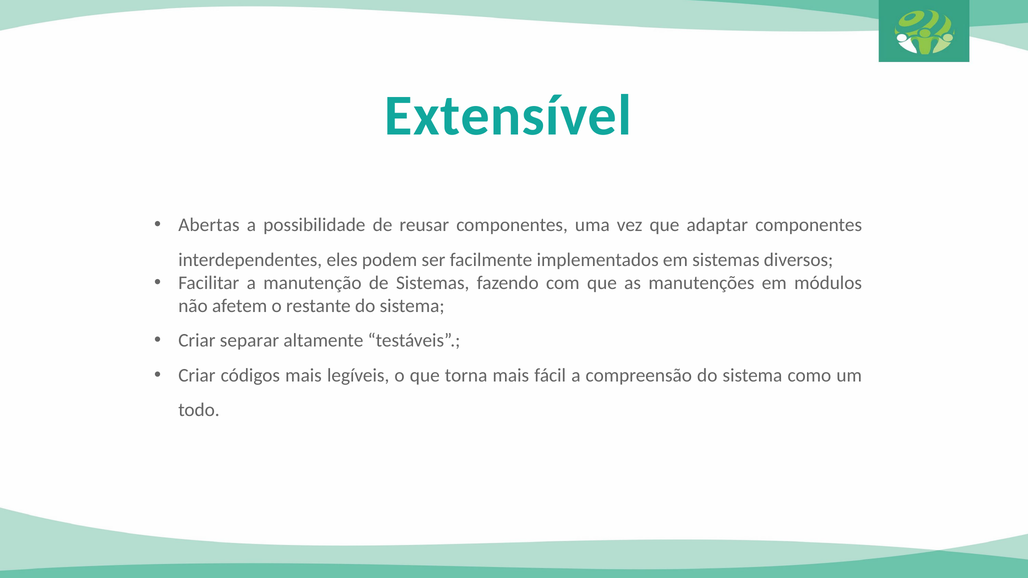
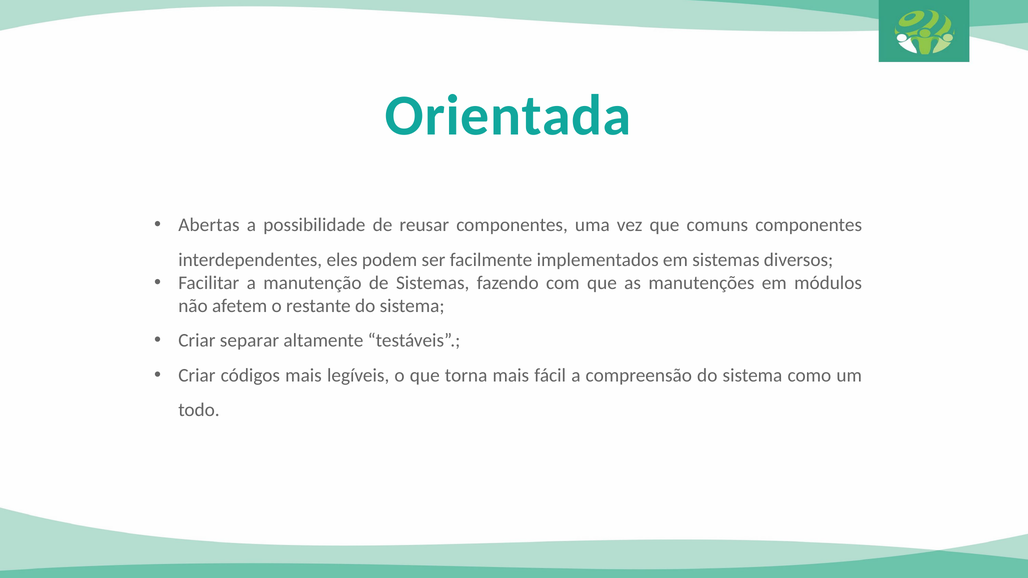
Extensível: Extensível -> Orientada (508, 116)
adaptar: adaptar -> comuns (717, 225)
